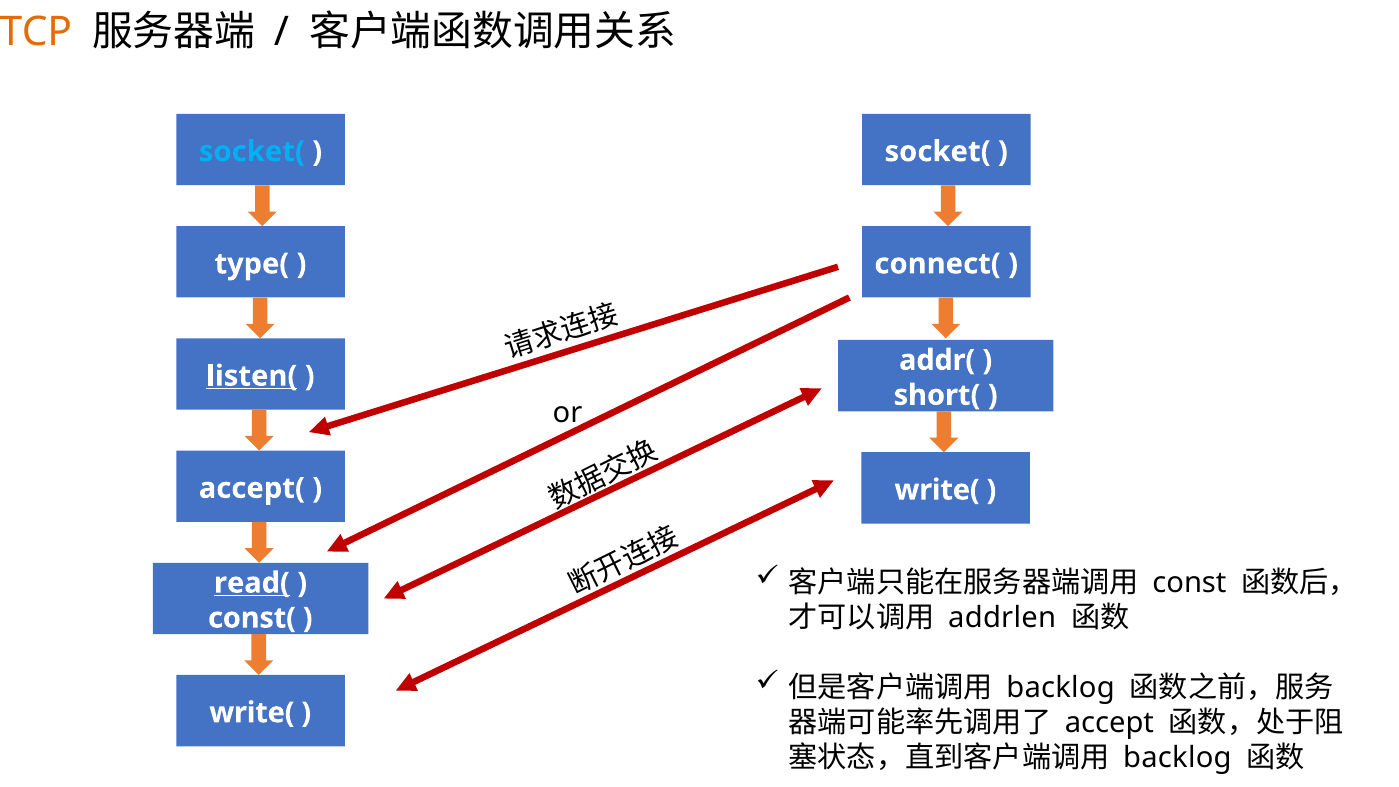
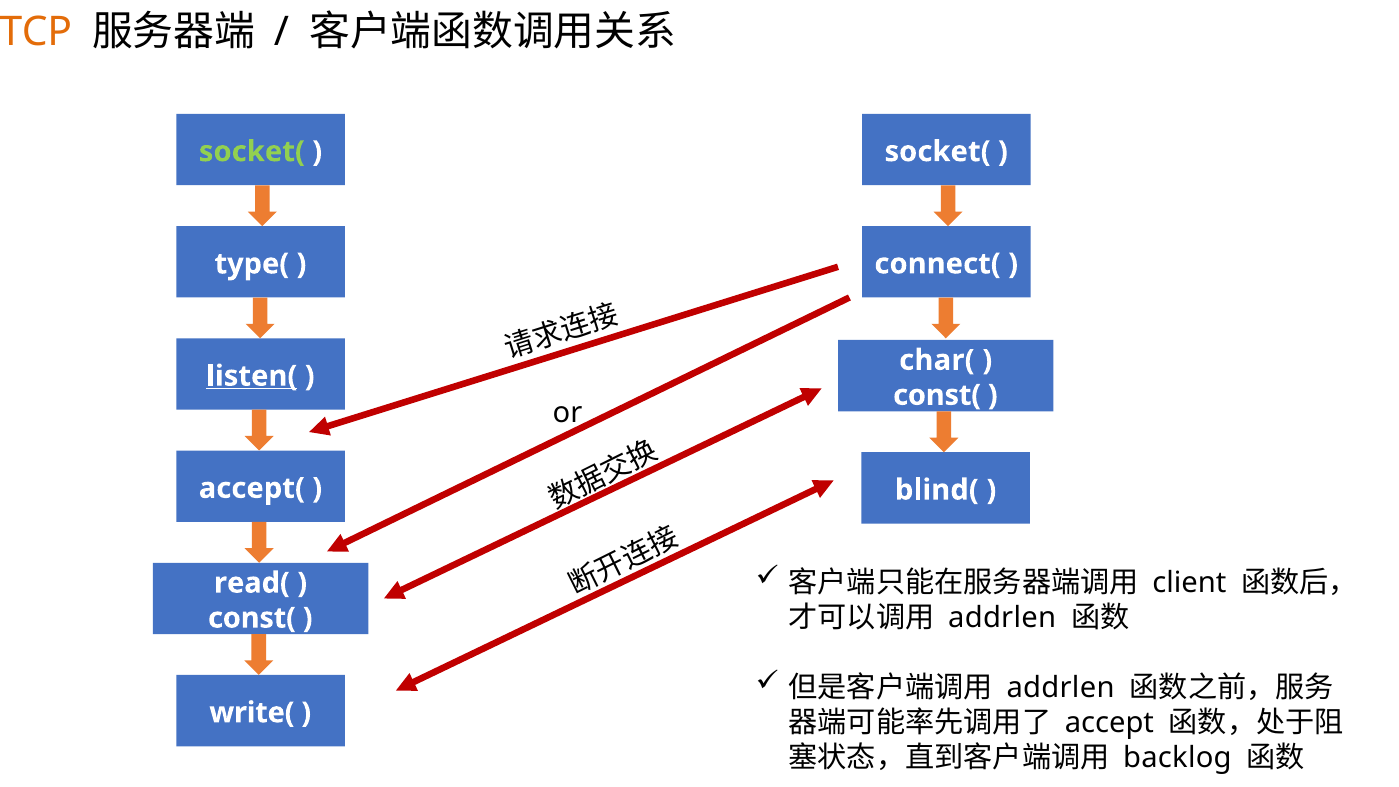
socket( colour: light blue -> light green (252, 152)
addr(: addr( -> char( (937, 360)
short(: short( -> const( (937, 395)
write(: write( -> blind( (937, 490)
const: const -> client (1189, 583)
read( underline: present -> none (252, 583)
backlog: backlog -> addrlen (1061, 688)
